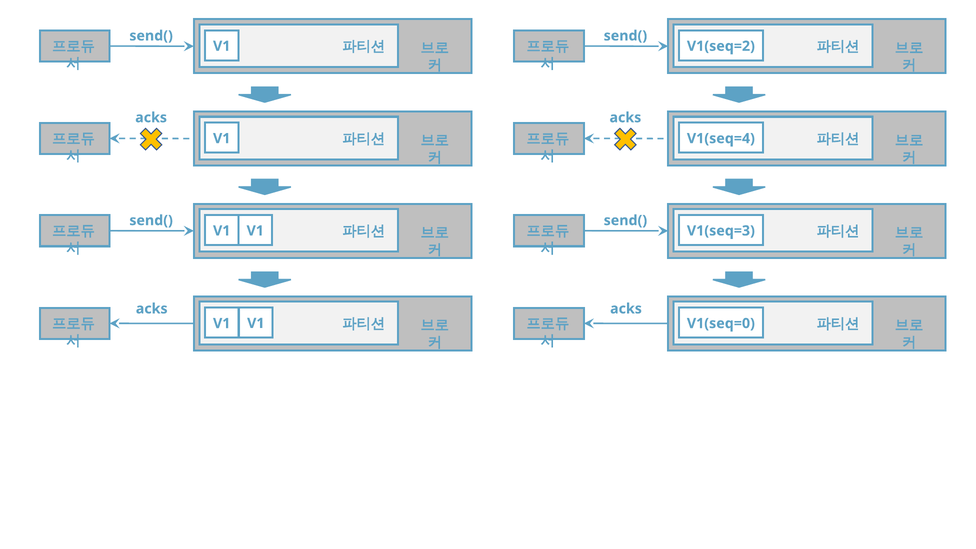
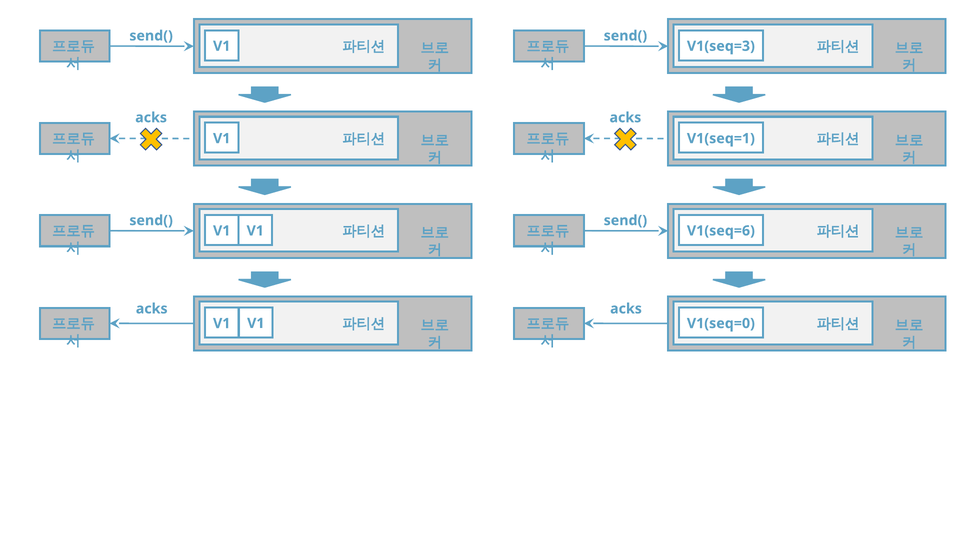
V1(seq=2: V1(seq=2 -> V1(seq=3 (721, 46)
V1(seq=4: V1(seq=4 -> V1(seq=1 (721, 139)
V1(seq=3: V1(seq=3 -> V1(seq=6 (721, 231)
